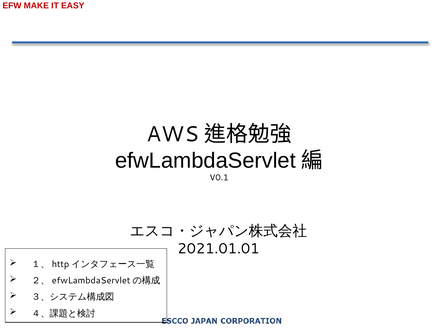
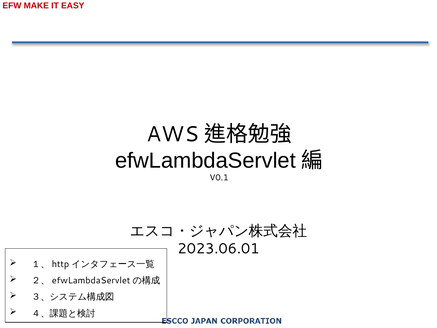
2021.01.01: 2021.01.01 -> 2023.06.01 (218, 248)
